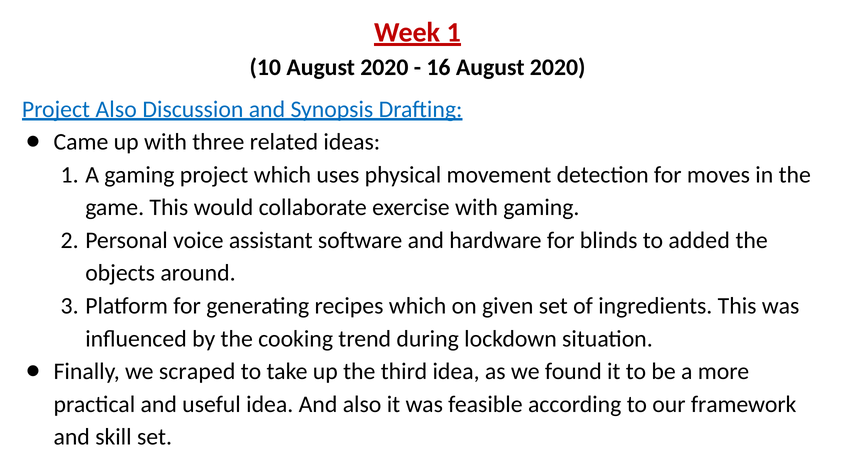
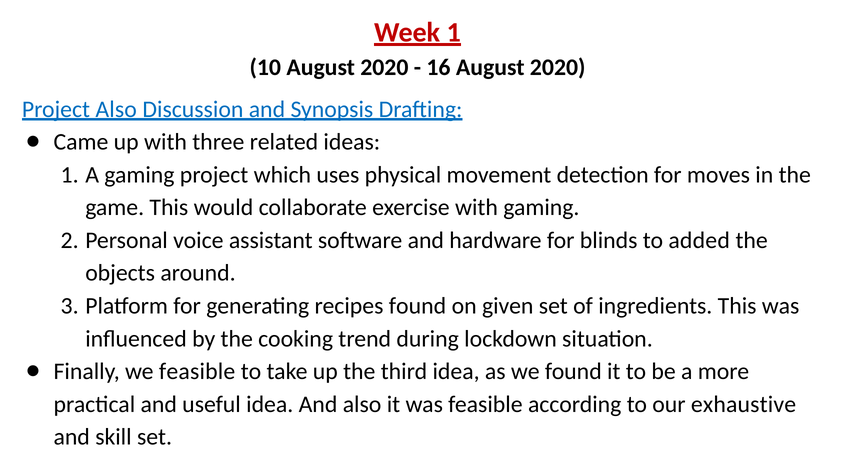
recipes which: which -> found (418, 306)
we scraped: scraped -> feasible (197, 372)
framework: framework -> exhaustive (744, 405)
